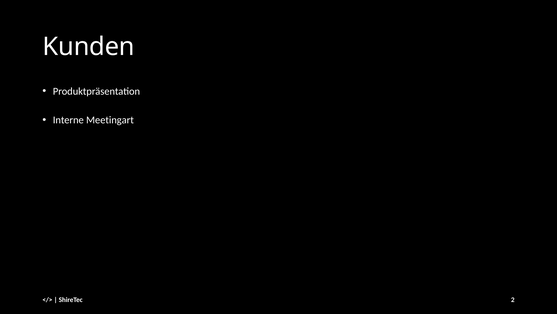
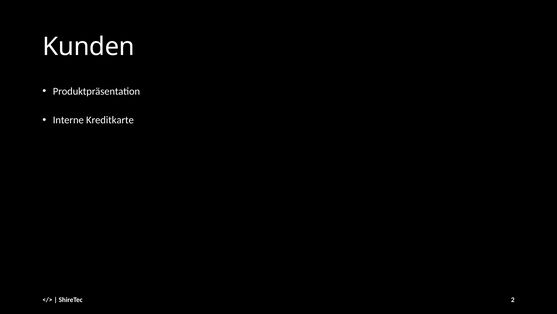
Meetingart: Meetingart -> Kreditkarte (110, 120)
